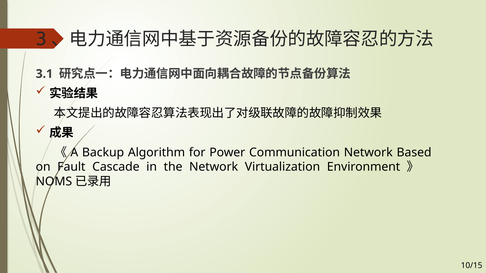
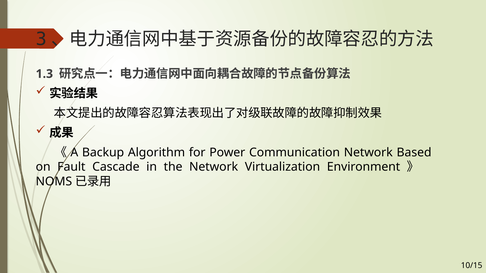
3.1: 3.1 -> 1.3 (44, 74)
